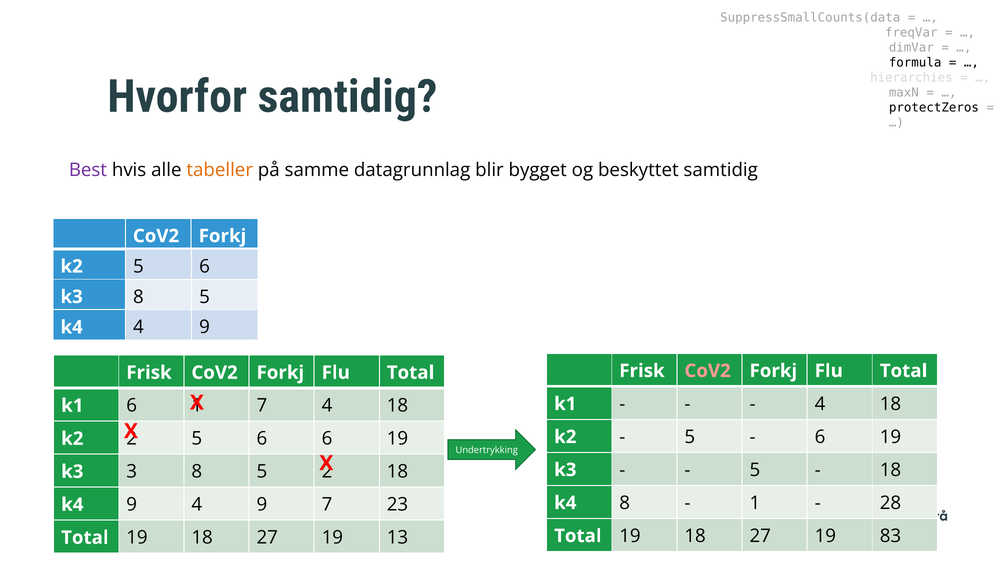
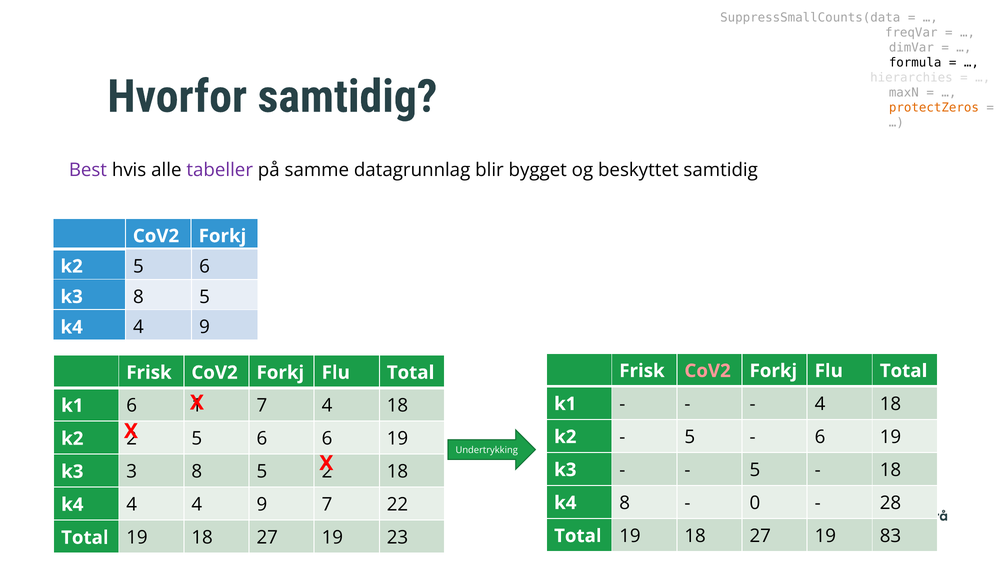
protectZeros colour: black -> orange (934, 108)
tabeller colour: orange -> purple (220, 170)
1: 1 -> 0 (755, 503)
9: 9 -> 4 (132, 505)
23: 23 -> 22 (397, 505)
13: 13 -> 23 (397, 538)
